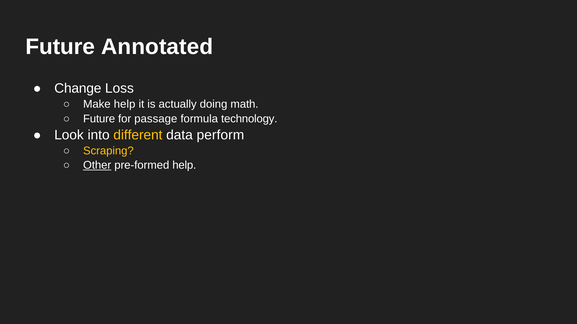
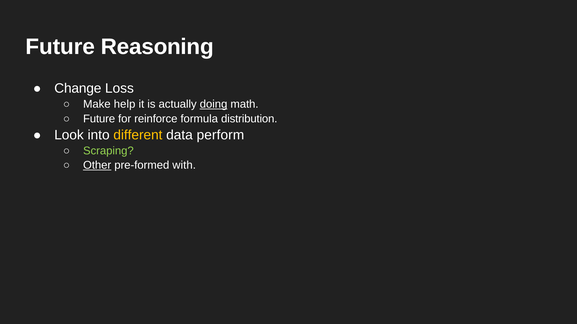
Annotated: Annotated -> Reasoning (157, 47)
doing underline: none -> present (214, 104)
passage: passage -> reinforce (156, 119)
technology: technology -> distribution (249, 119)
Scraping colour: yellow -> light green (108, 151)
pre-formed help: help -> with (184, 165)
